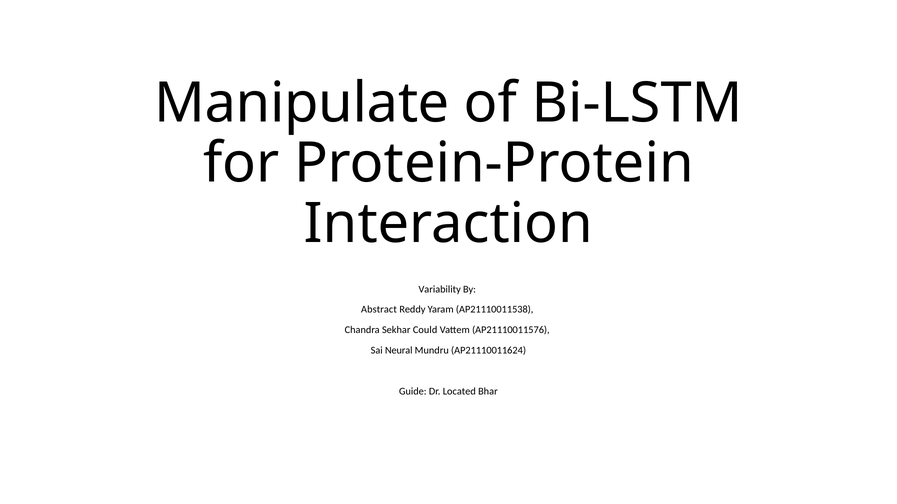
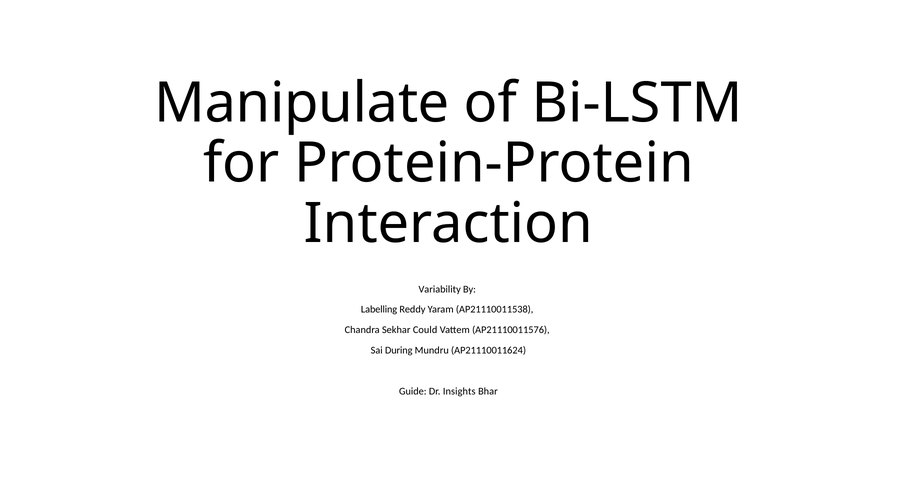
Abstract: Abstract -> Labelling (379, 310)
Neural: Neural -> During (399, 351)
Located: Located -> Insights (459, 392)
